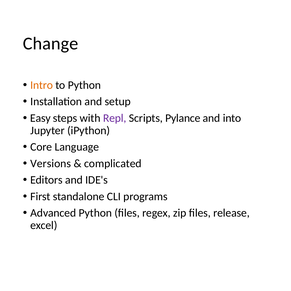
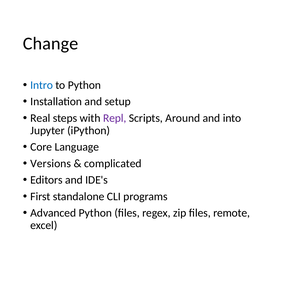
Intro colour: orange -> blue (42, 85)
Easy: Easy -> Real (40, 118)
Pylance: Pylance -> Around (183, 118)
release: release -> remote (232, 213)
